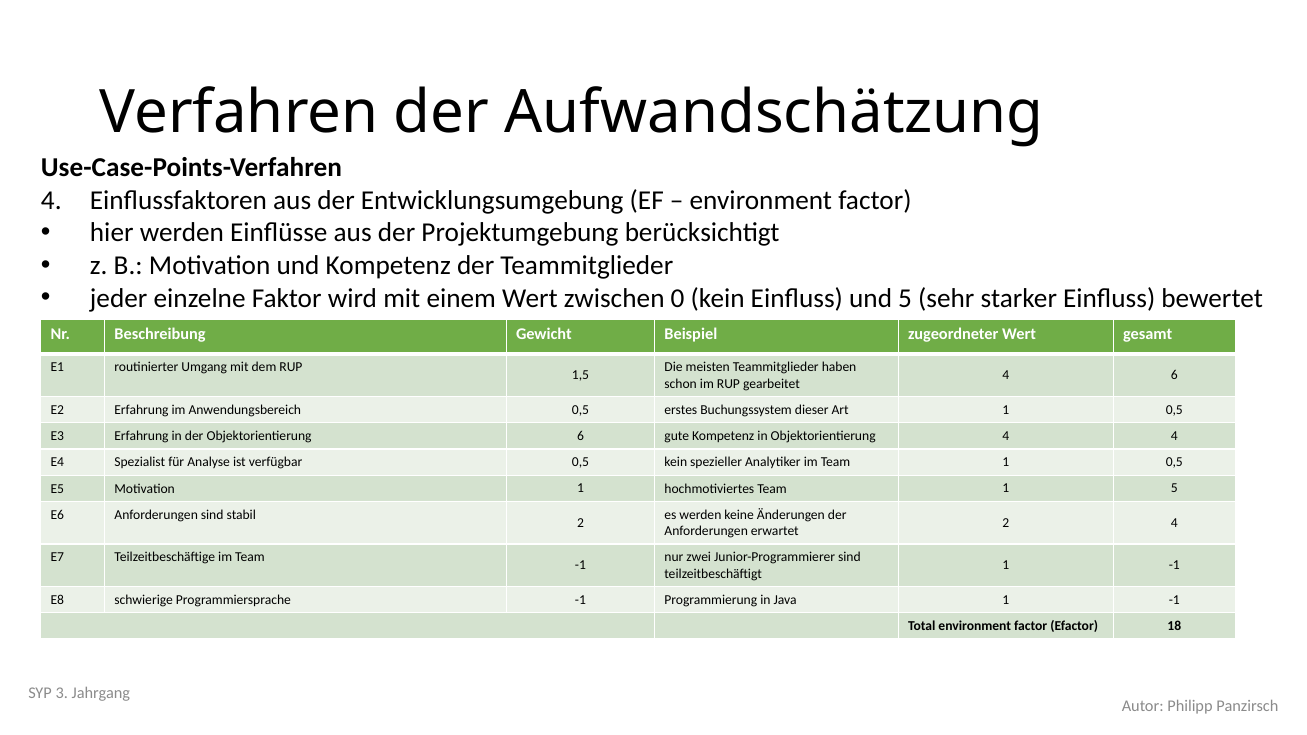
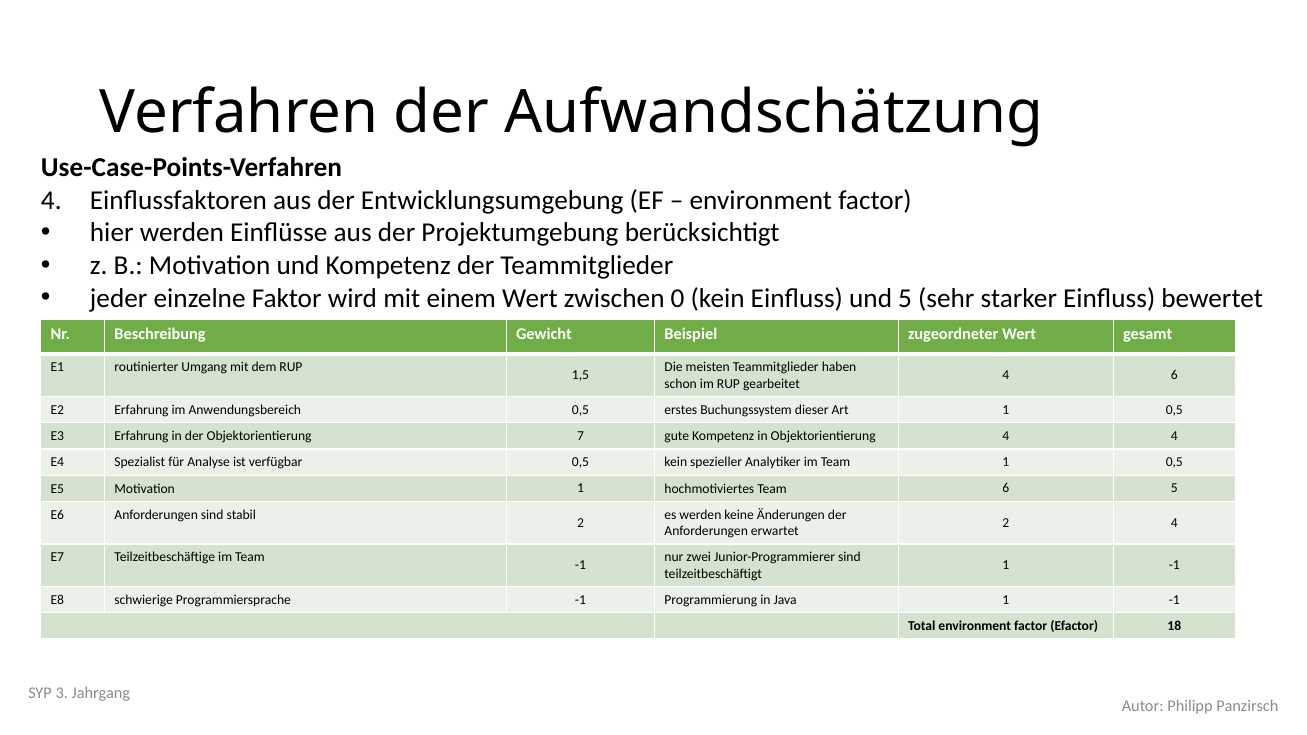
Objektorientierung 6: 6 -> 7 (580, 436)
hochmotiviertes Team 1: 1 -> 6 (1006, 489)
